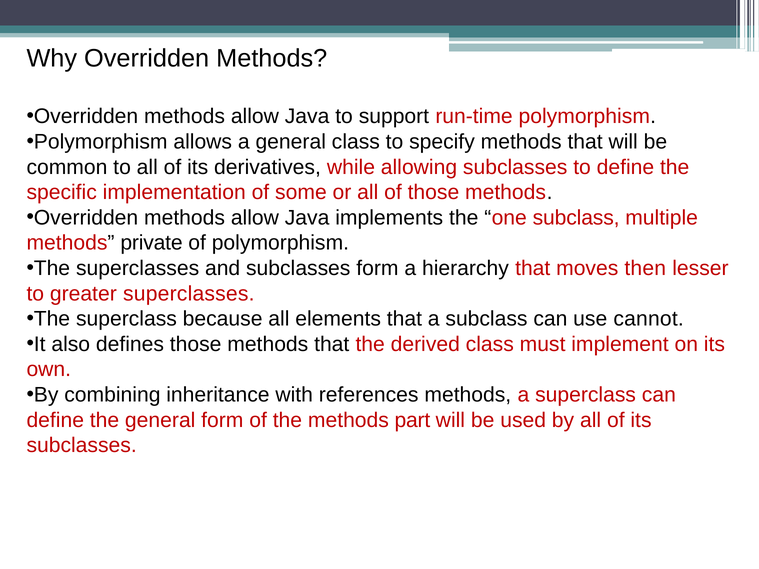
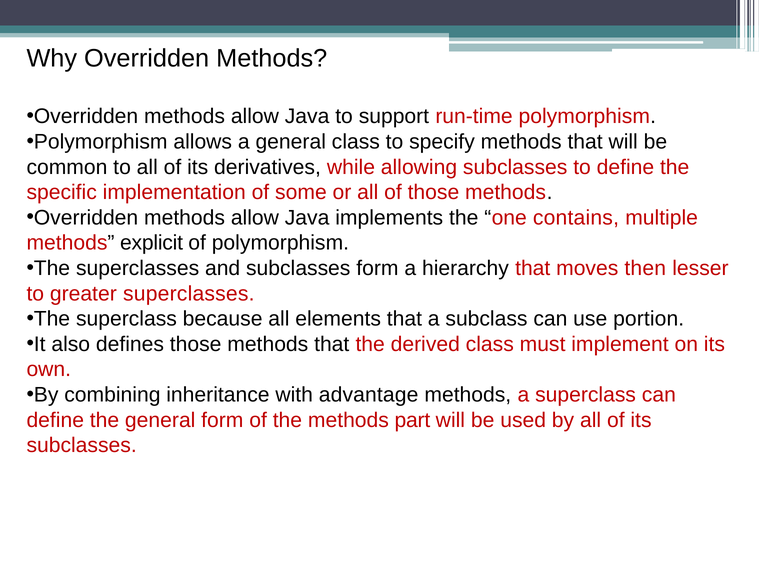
one subclass: subclass -> contains (576, 218)
private: private -> explicit (152, 243)
cannot: cannot -> portion (649, 319)
references: references -> advantage (369, 395)
